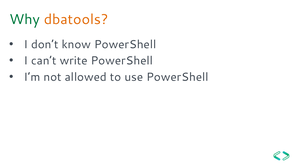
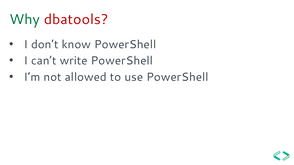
dbatools colour: orange -> red (76, 19)
